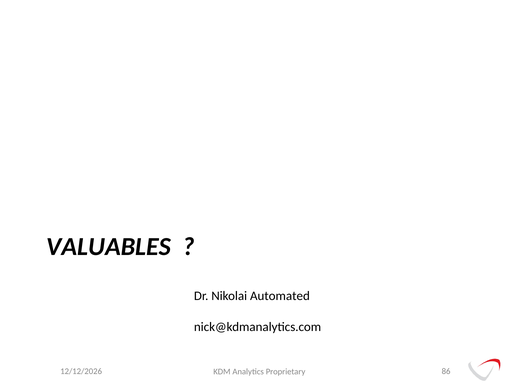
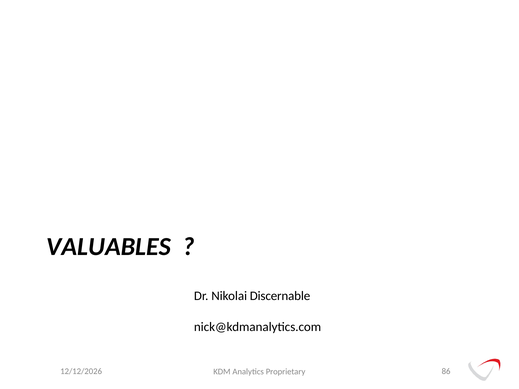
Automated: Automated -> Discernable (280, 296)
